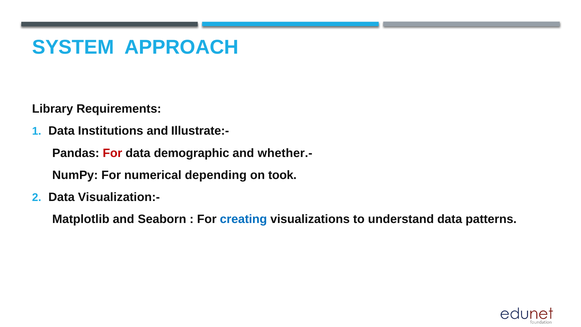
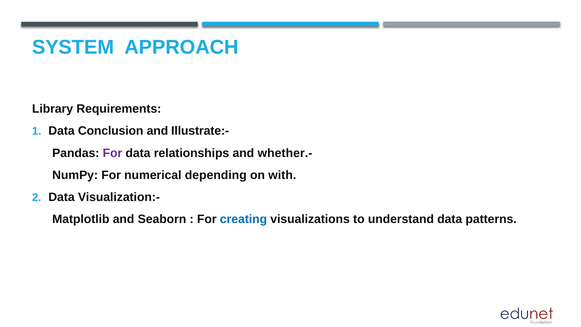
Institutions: Institutions -> Conclusion (111, 131)
For colour: red -> purple (112, 153)
demographic: demographic -> relationships (192, 153)
took: took -> with (282, 175)
